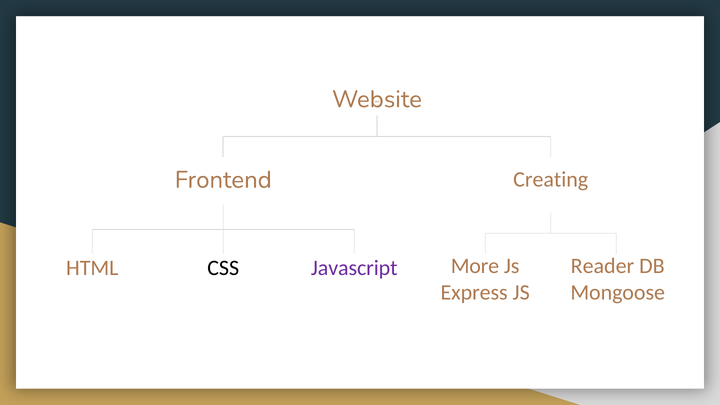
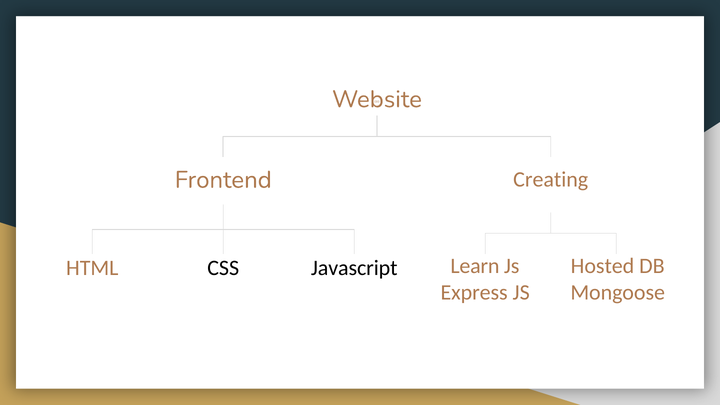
More: More -> Learn (475, 266)
Reader: Reader -> Hosted (602, 266)
Javascript colour: purple -> black (354, 268)
